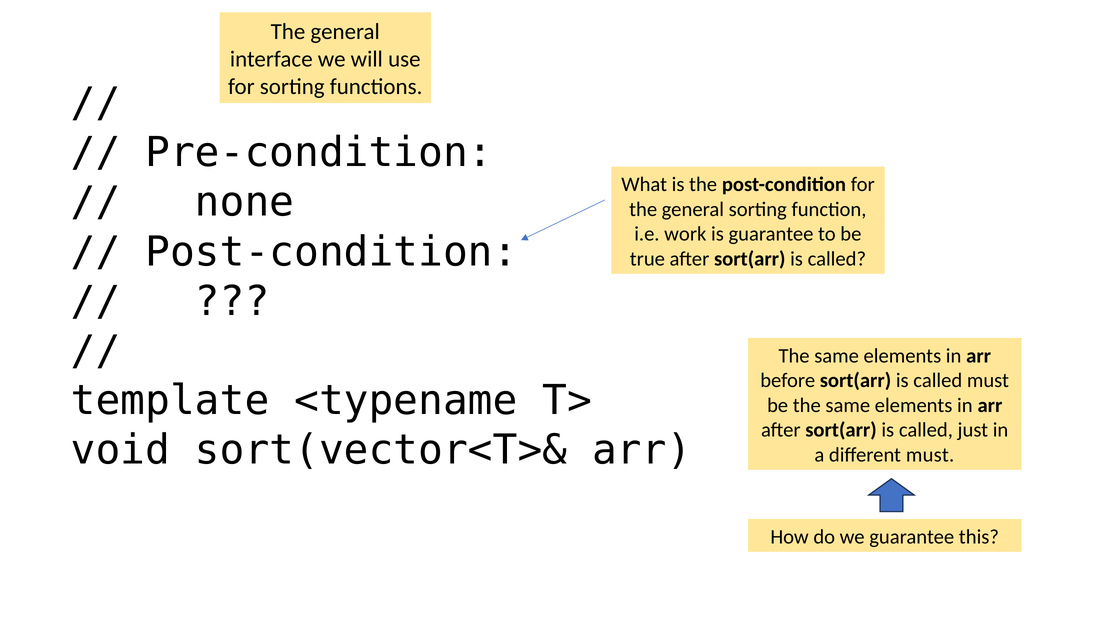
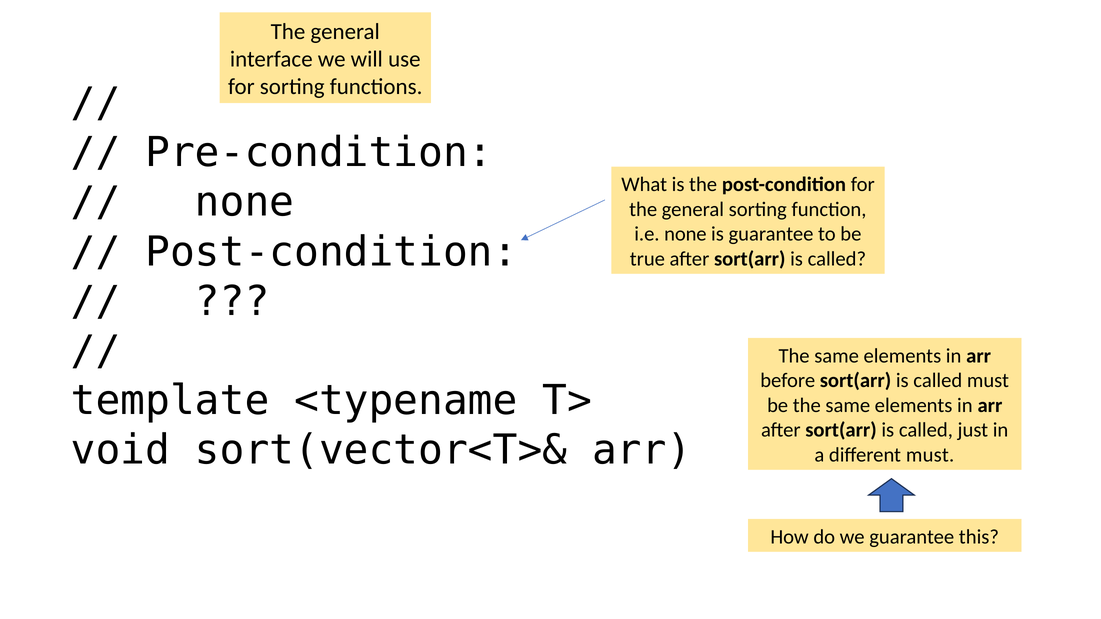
i.e work: work -> none (685, 234)
